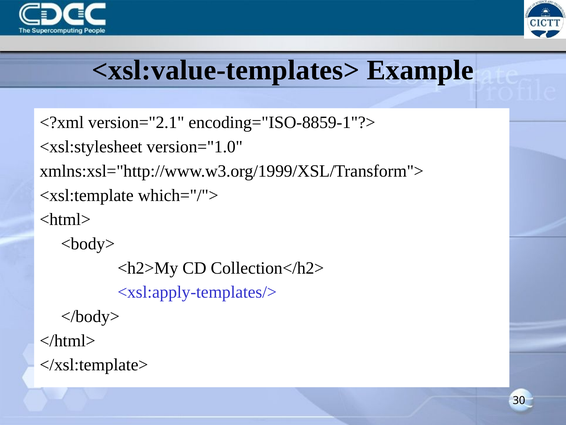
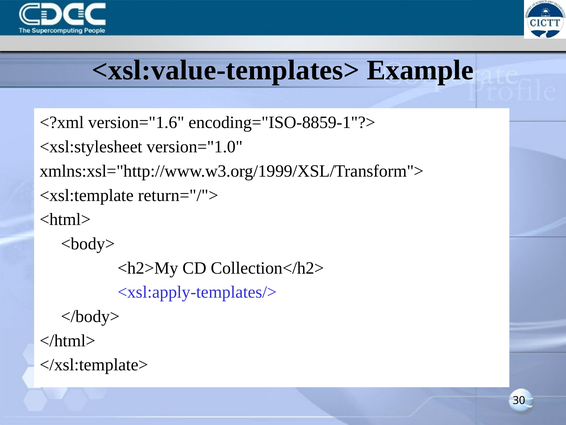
version="2.1: version="2.1 -> version="1.6 (136, 122)
which="/">: which="/"> -> return="/"> (178, 195)
